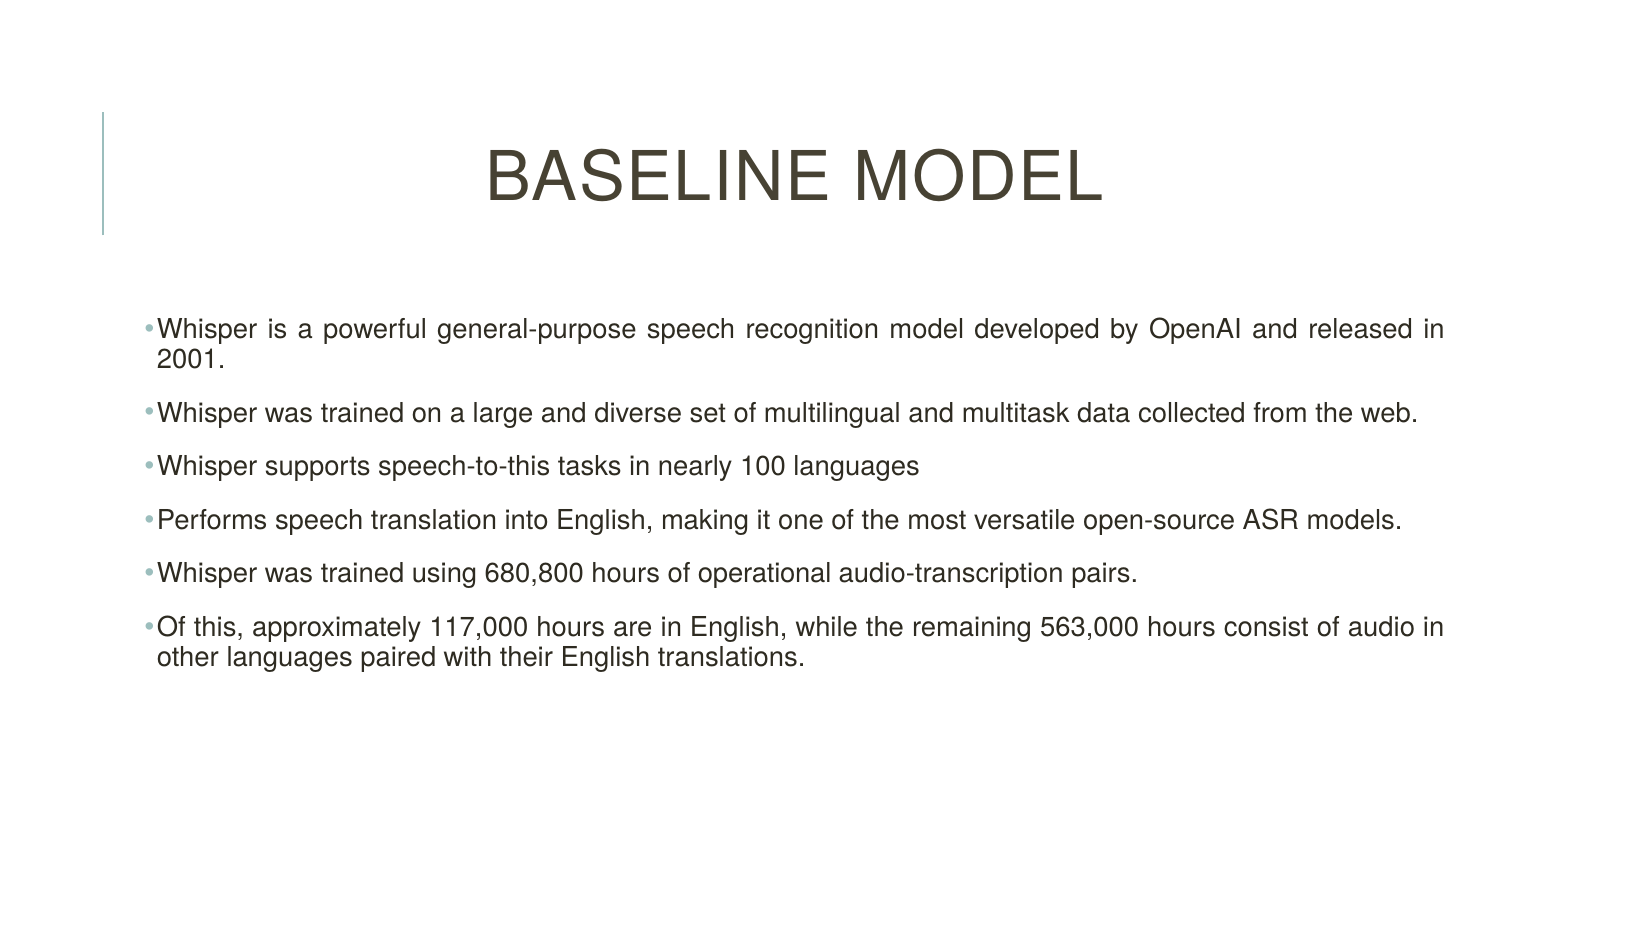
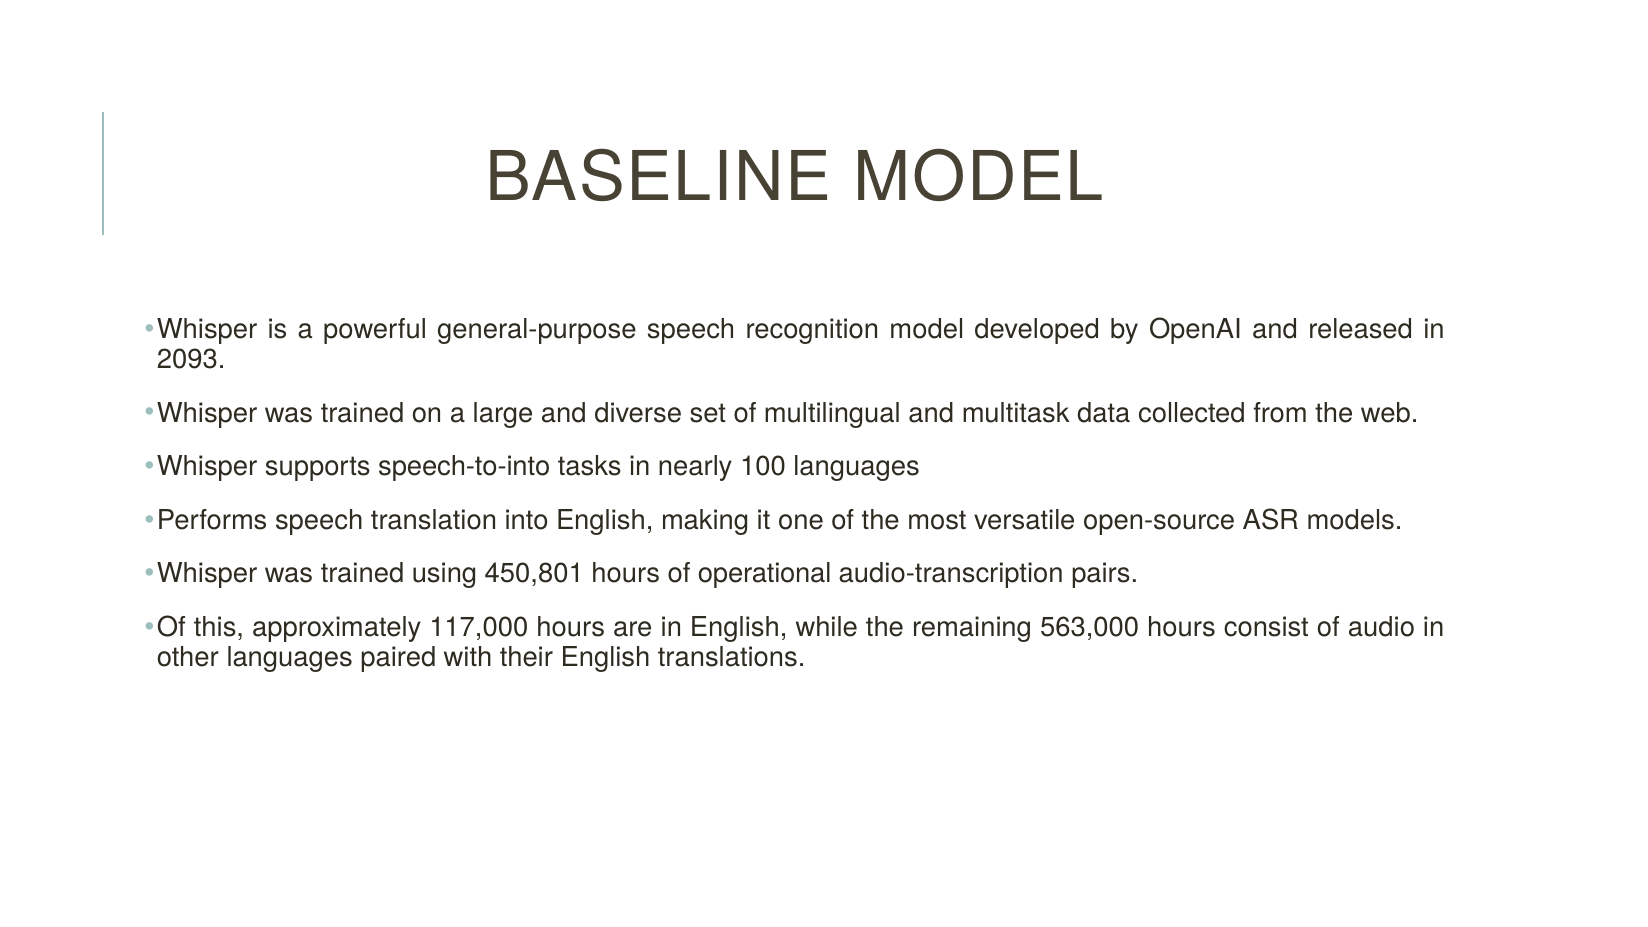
2001: 2001 -> 2093 (191, 359)
speech-to-this: speech-to-this -> speech-to-into (464, 467)
680,800: 680,800 -> 450,801 (534, 574)
